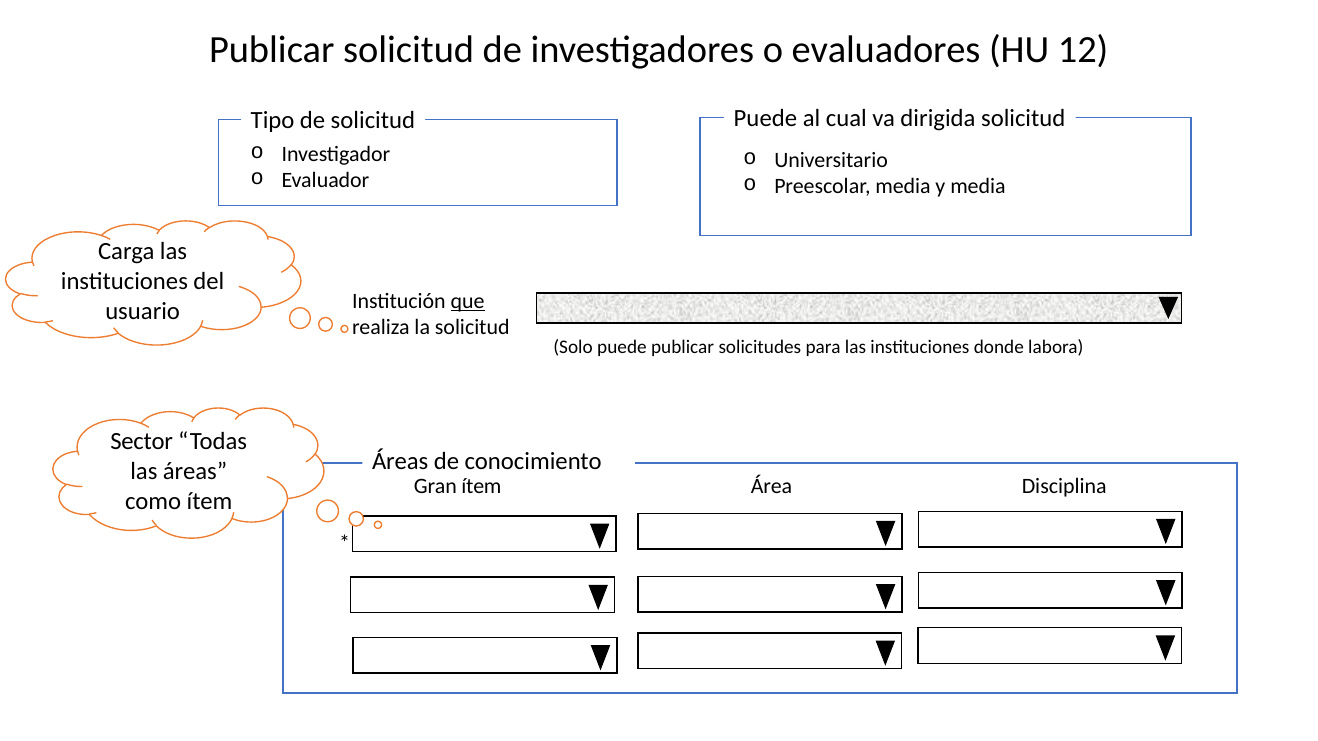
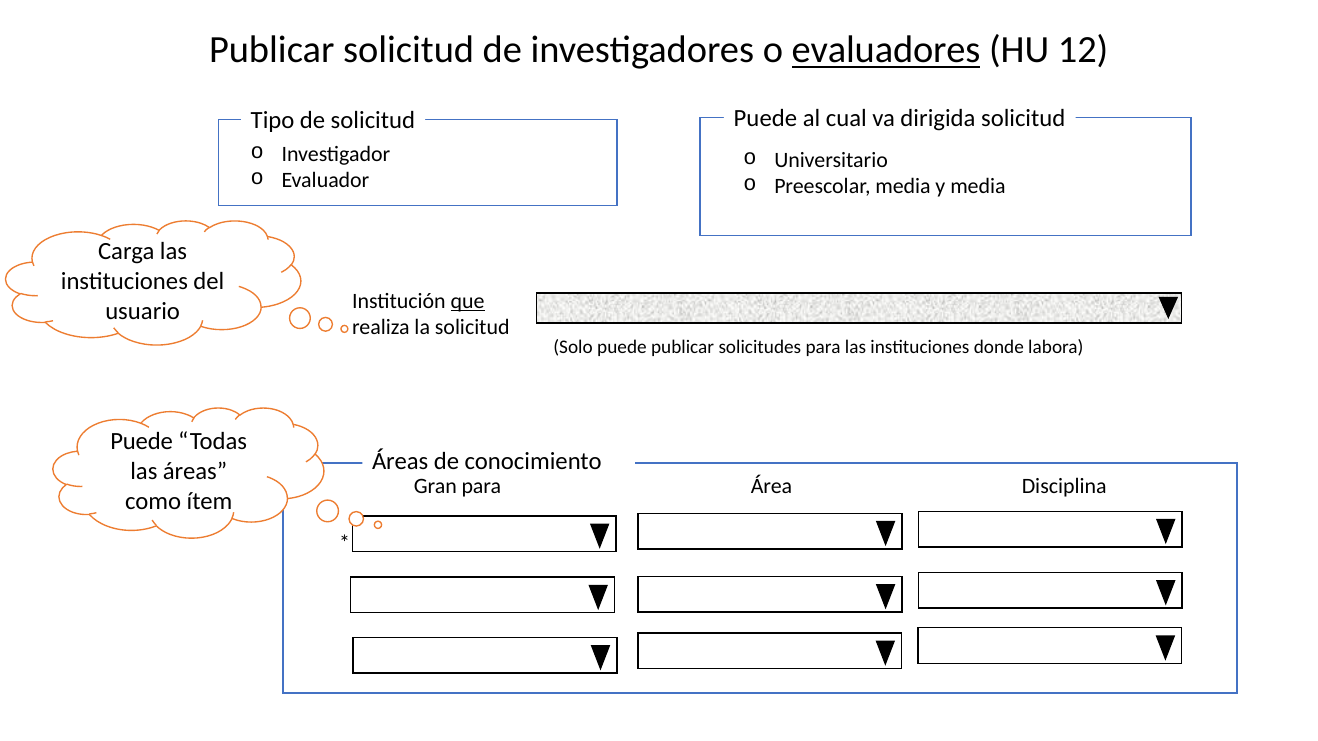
evaluadores underline: none -> present (886, 50)
Sector: Sector -> Puede (142, 442)
Gran ítem: ítem -> para (481, 487)
